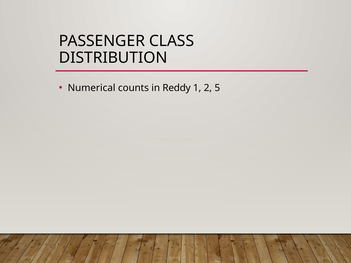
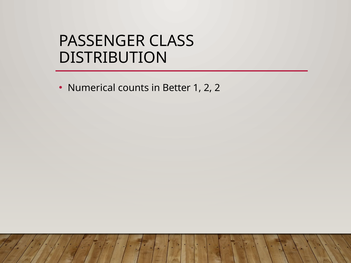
Reddy: Reddy -> Better (177, 88)
2 5: 5 -> 2 (217, 88)
